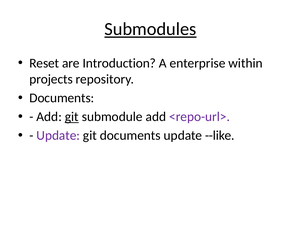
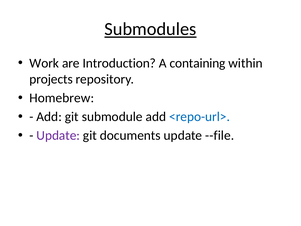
Reset: Reset -> Work (44, 63)
enterprise: enterprise -> containing (198, 63)
Documents: Documents -> Homebrew (62, 98)
git underline: present -> none (72, 117)
<repo-url> colour: purple -> blue (200, 117)
--like: --like -> --file (220, 135)
